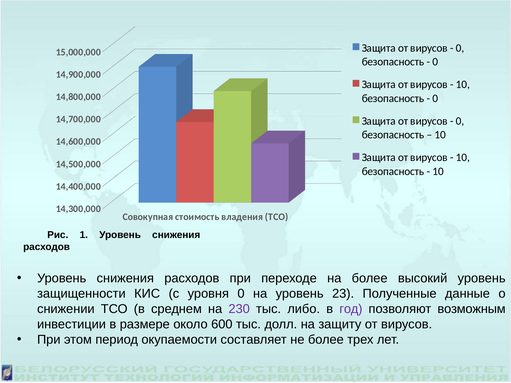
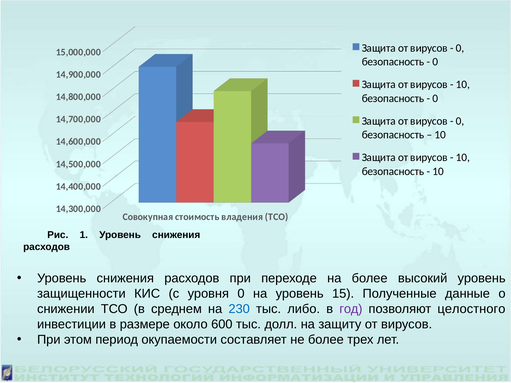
23: 23 -> 15 (343, 294)
230 colour: purple -> blue (239, 309)
возможным: возможным -> целостного (471, 309)
